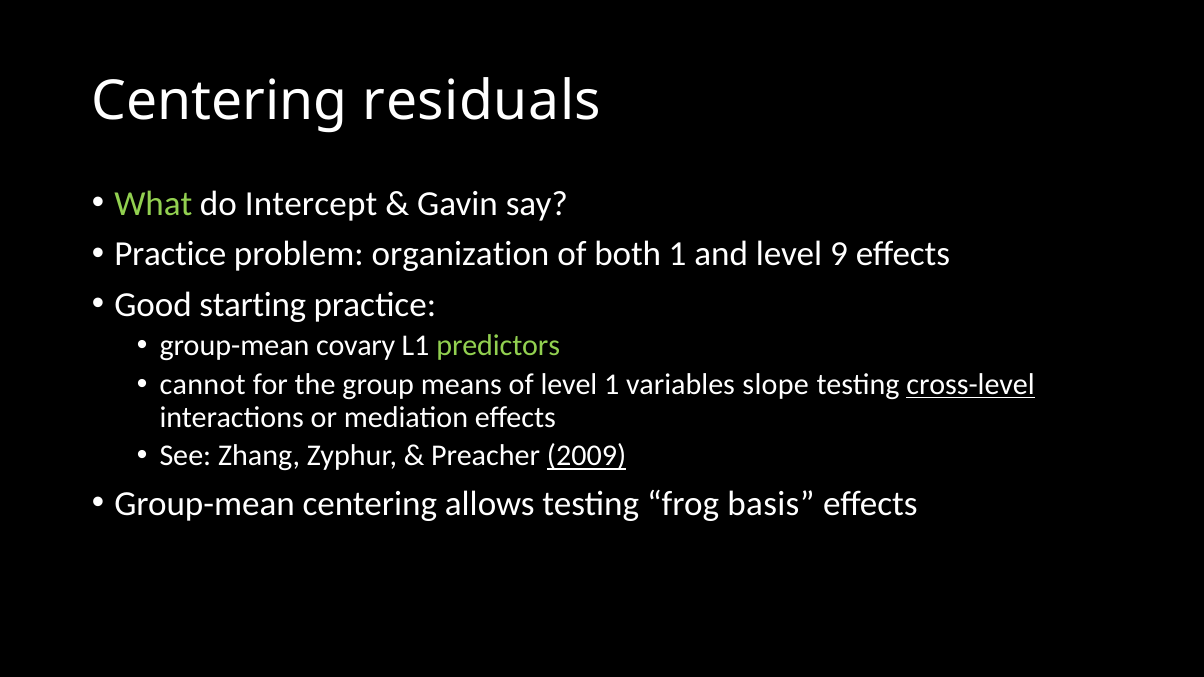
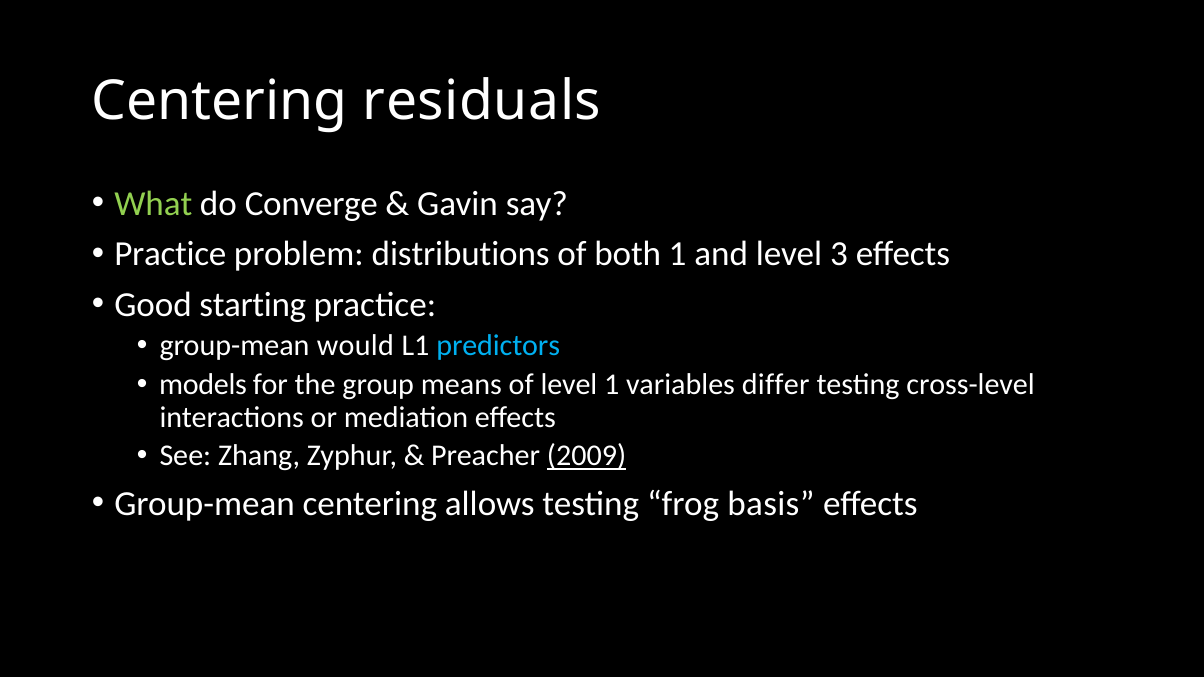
Intercept: Intercept -> Converge (311, 204)
organization: organization -> distributions (461, 254)
9: 9 -> 3 (839, 254)
covary: covary -> would (355, 346)
predictors colour: light green -> light blue (498, 346)
cannot: cannot -> models (203, 385)
slope: slope -> differ (776, 385)
cross-level underline: present -> none (971, 385)
